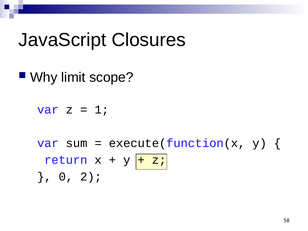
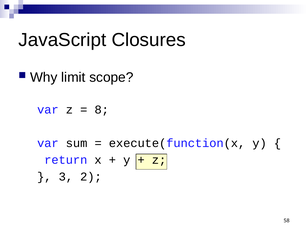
1: 1 -> 8 (102, 110)
0: 0 -> 3 (66, 177)
